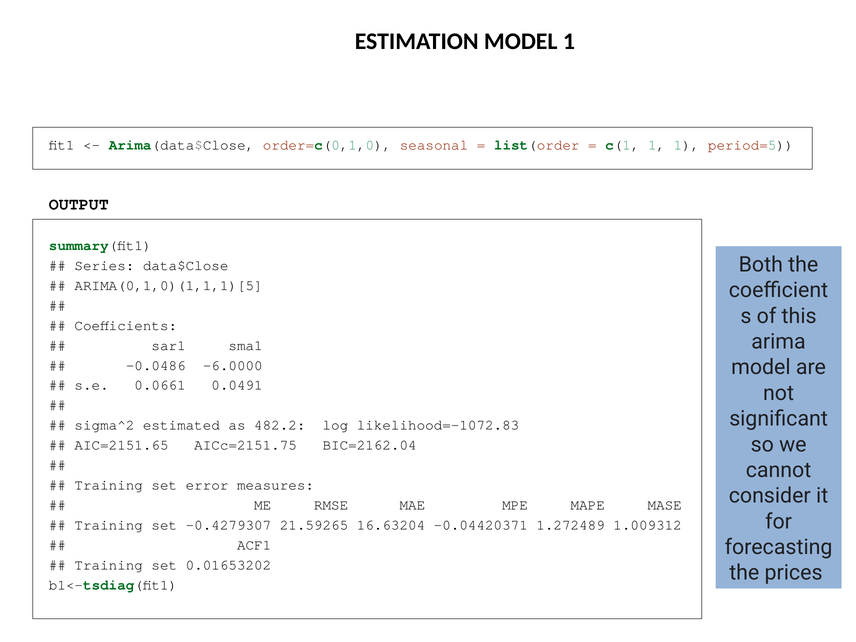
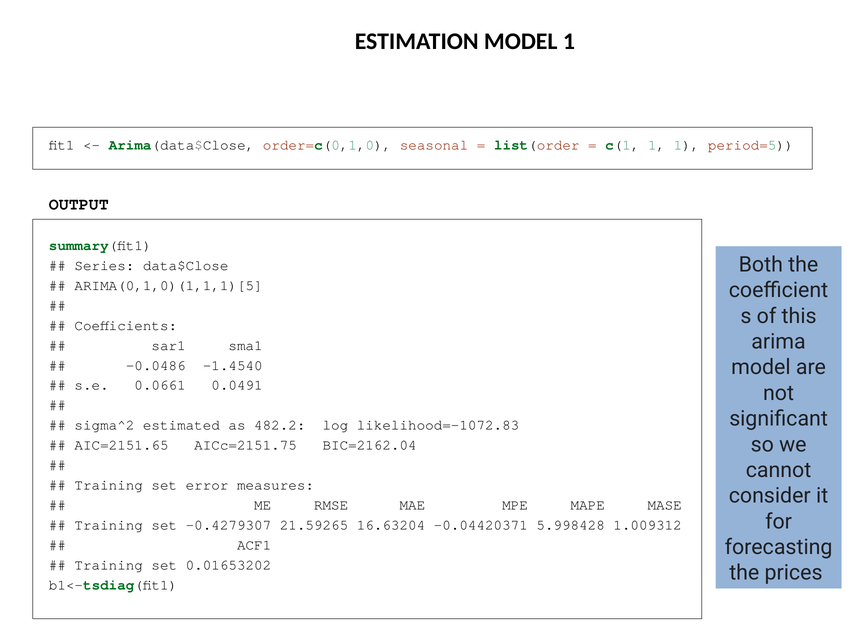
-6.0000: -6.0000 -> -1.4540 (233, 365)
1.272489: 1.272489 -> 5.998428 (571, 525)
